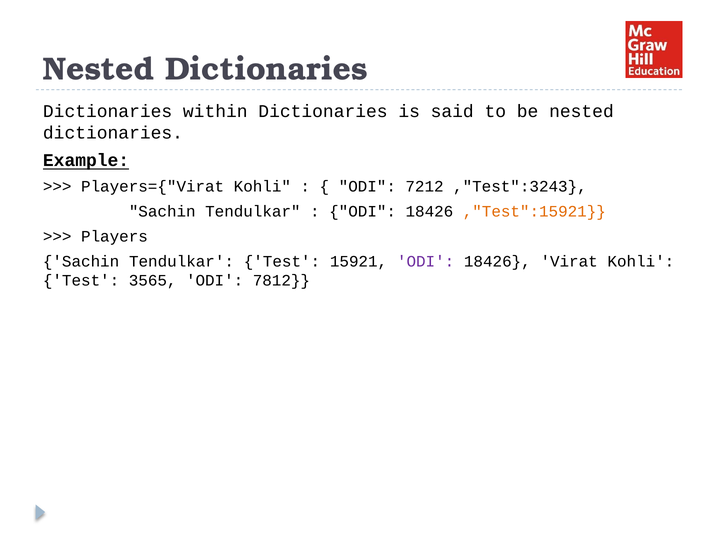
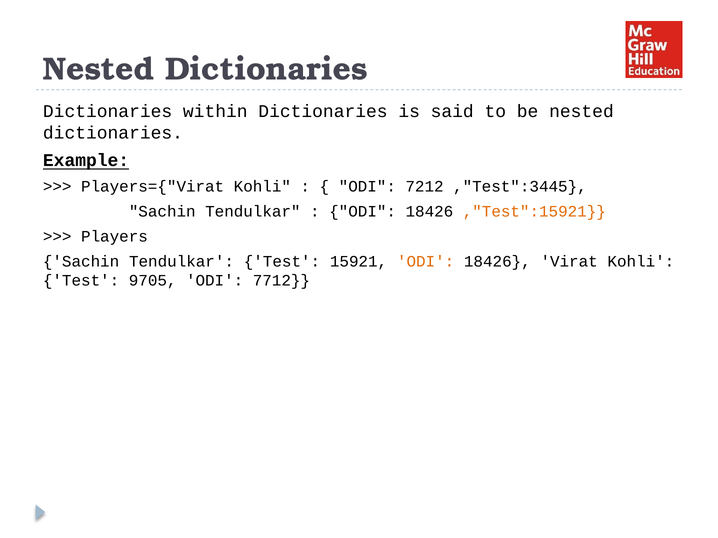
,"Test":3243: ,"Test":3243 -> ,"Test":3445 (520, 187)
ODI colour: purple -> orange (426, 262)
3565: 3565 -> 9705 (153, 281)
7812: 7812 -> 7712 (281, 281)
